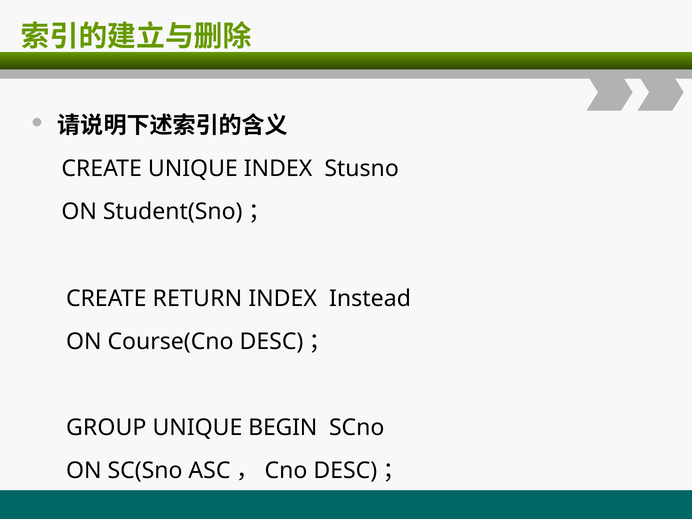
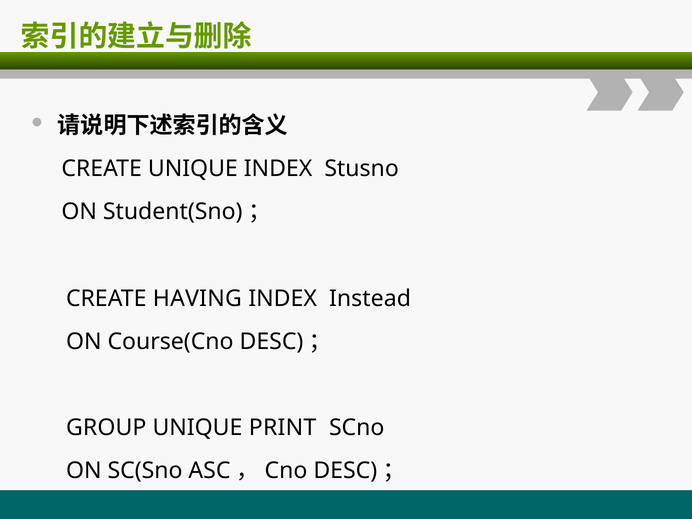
RETURN: RETURN -> HAVING (197, 299)
BEGIN: BEGIN -> PRINT (283, 428)
